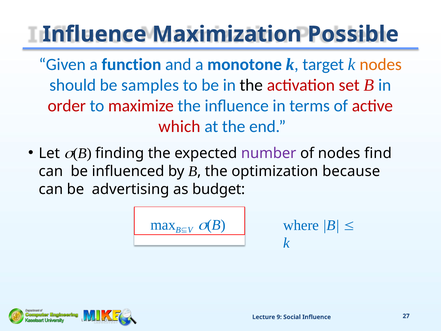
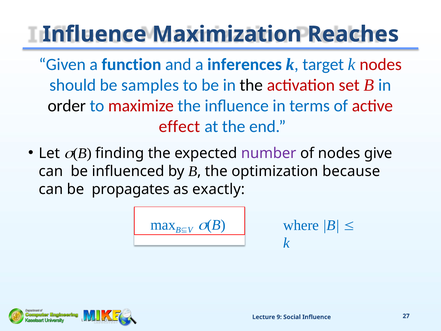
Possible: Possible -> Reaches (353, 34)
monotone: monotone -> inferences (245, 64)
nodes colour: orange -> red (381, 64)
order colour: red -> black (67, 106)
which: which -> effect (179, 126)
find: find -> give (378, 153)
advertising: advertising -> propagates (131, 189)
budget: budget -> exactly (219, 189)
